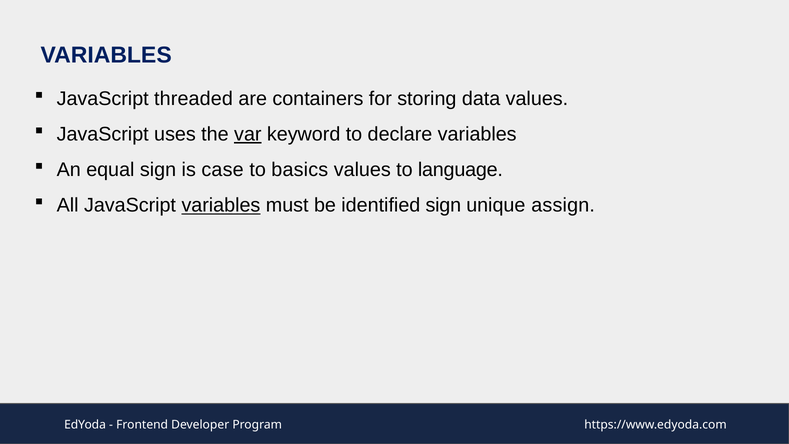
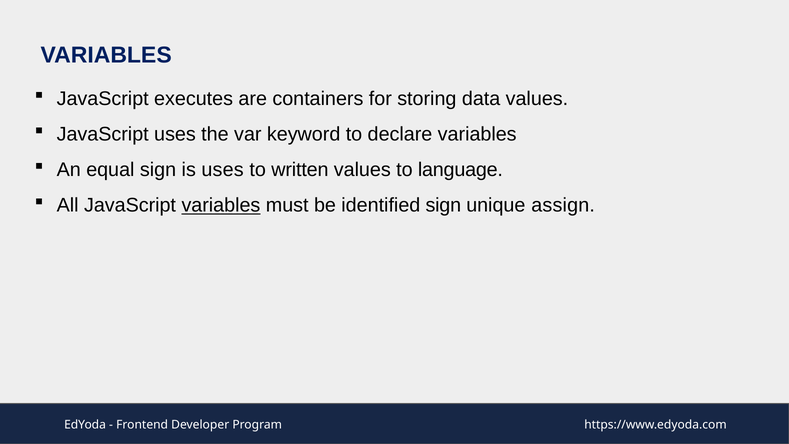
threaded: threaded -> executes (194, 99)
var underline: present -> none (248, 134)
is case: case -> uses (223, 170)
basics: basics -> written (300, 170)
